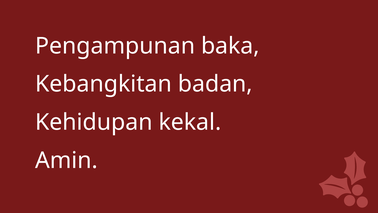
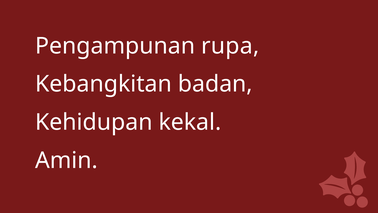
baka: baka -> rupa (230, 46)
